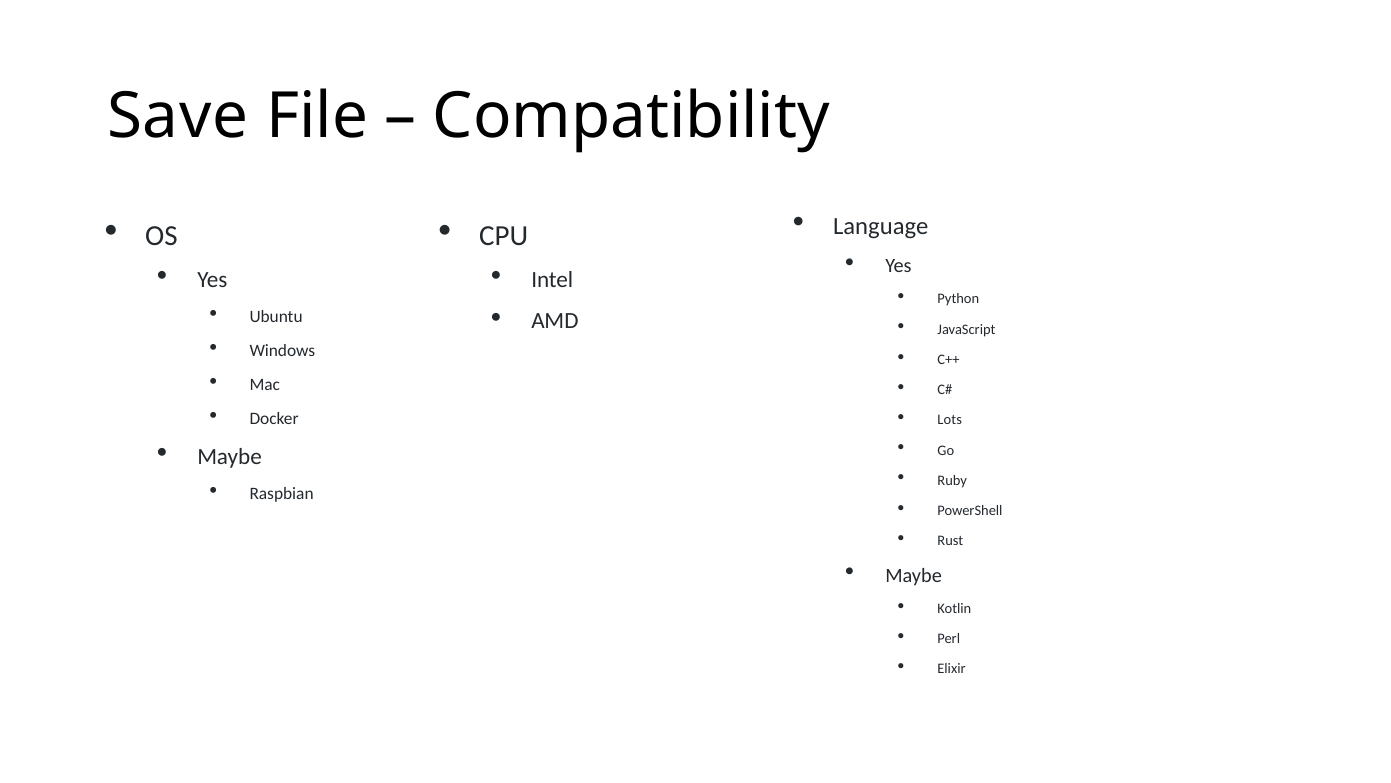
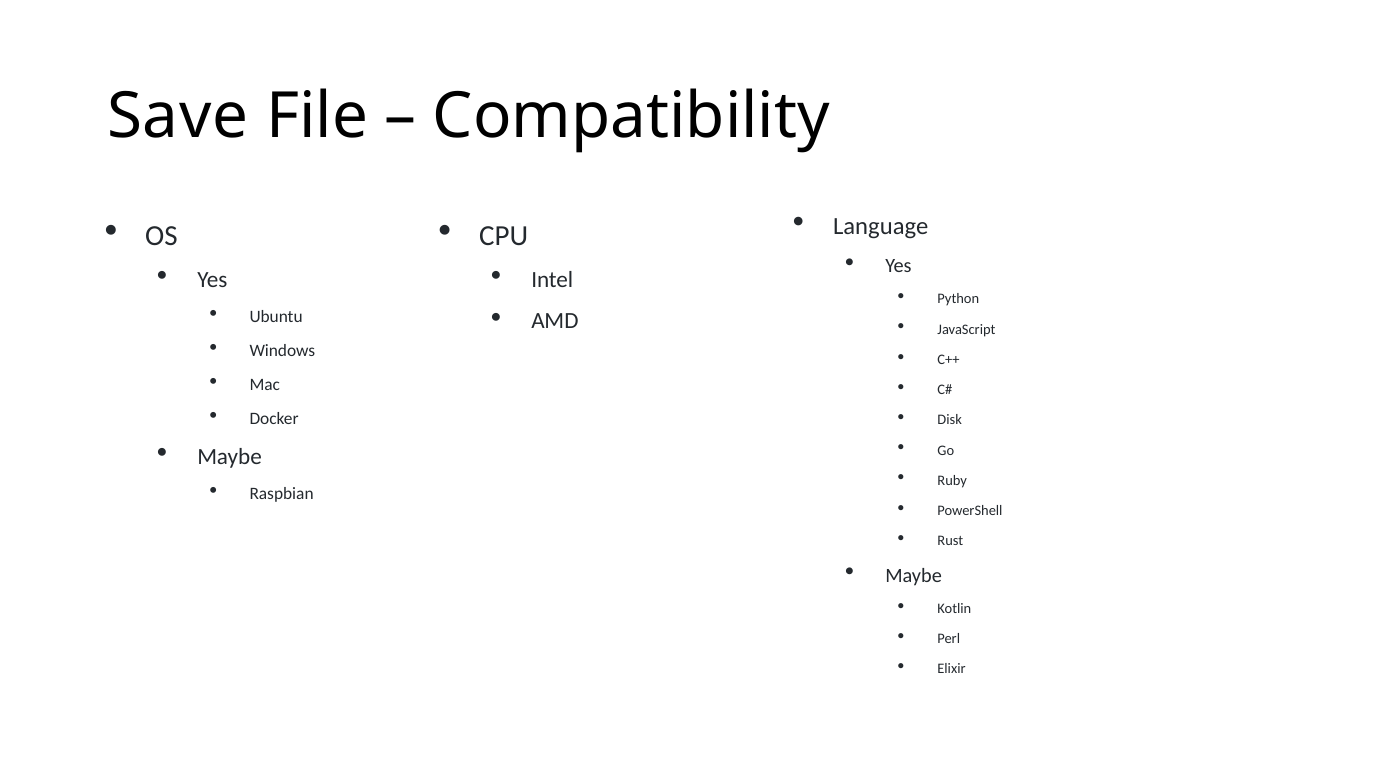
Lots: Lots -> Disk (950, 420)
